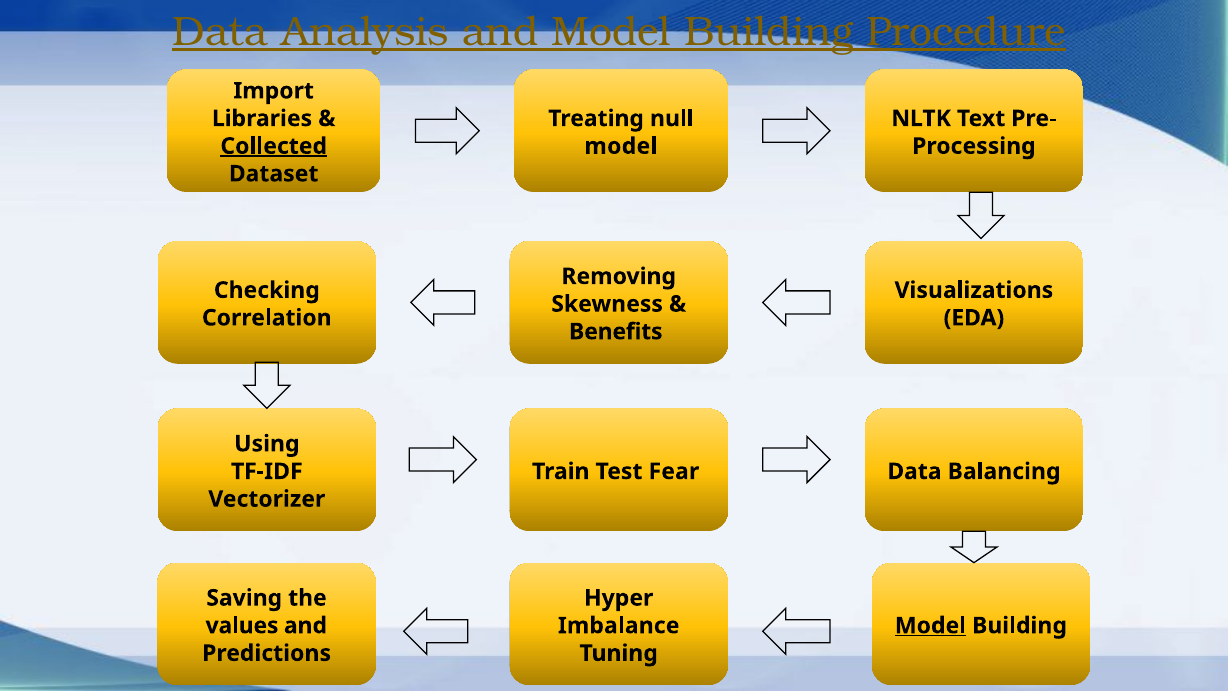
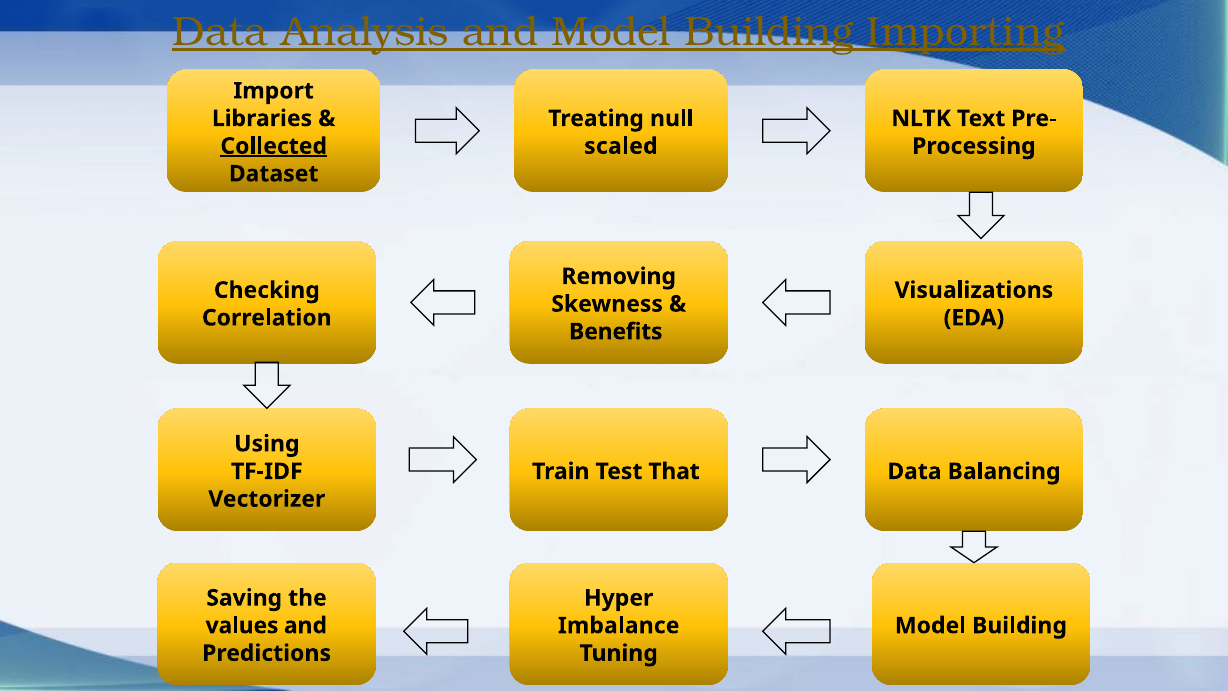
Procedure: Procedure -> Importing (966, 32)
model: model -> scaled (621, 146)
Fear: Fear -> That (674, 471)
Model underline: present -> none (931, 625)
